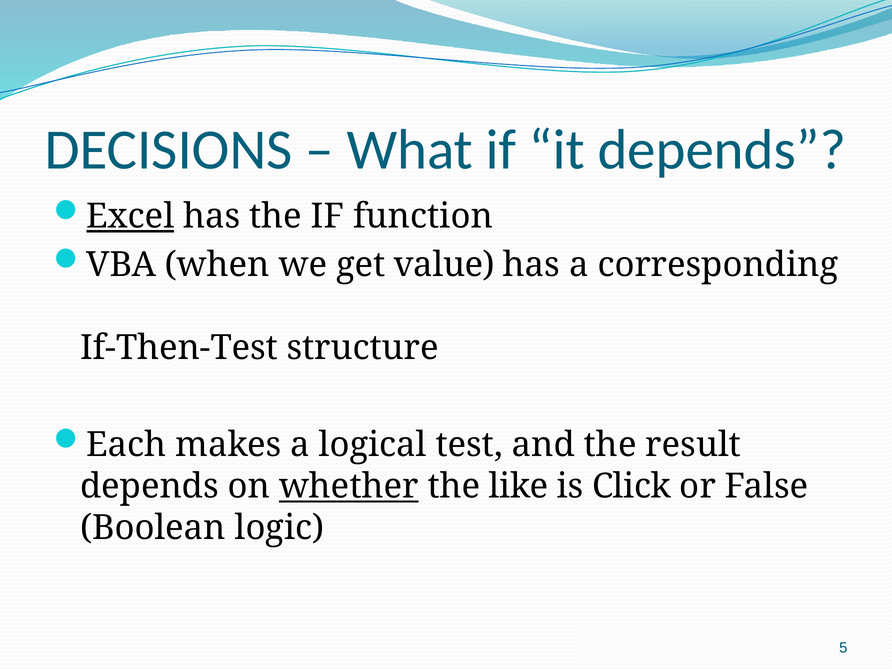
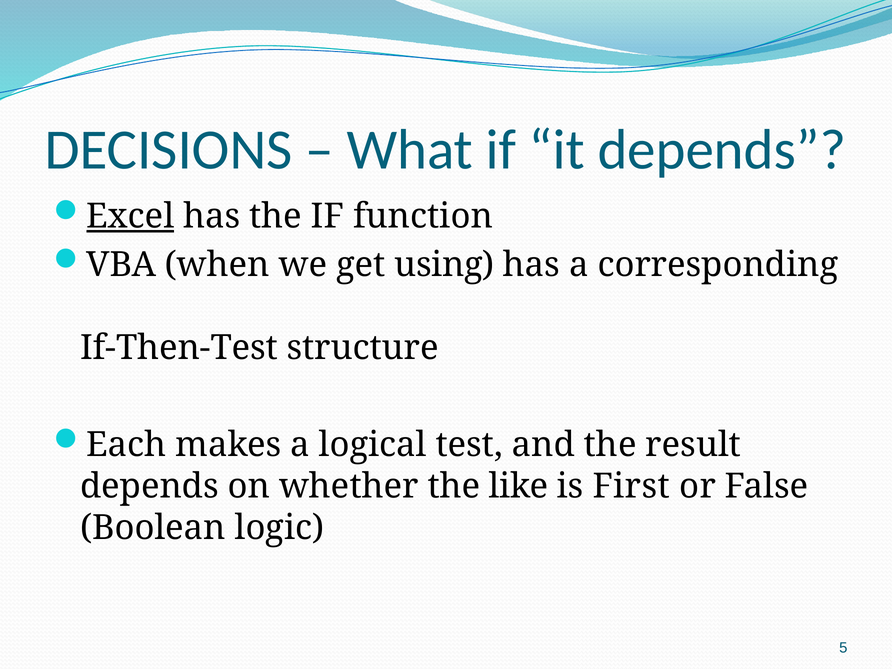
value: value -> using (444, 265)
whether underline: present -> none (349, 486)
Click: Click -> First (631, 486)
